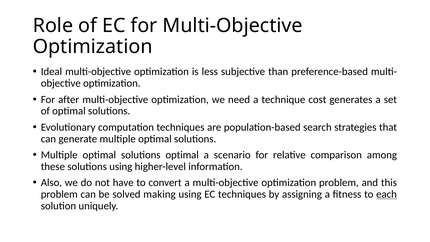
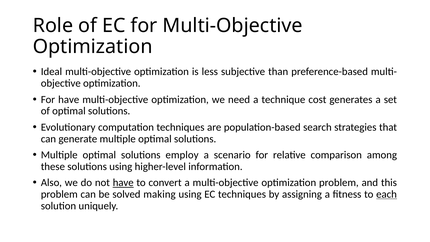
For after: after -> have (69, 99)
solutions optimal: optimal -> employ (182, 155)
have underline: none -> present (123, 183)
